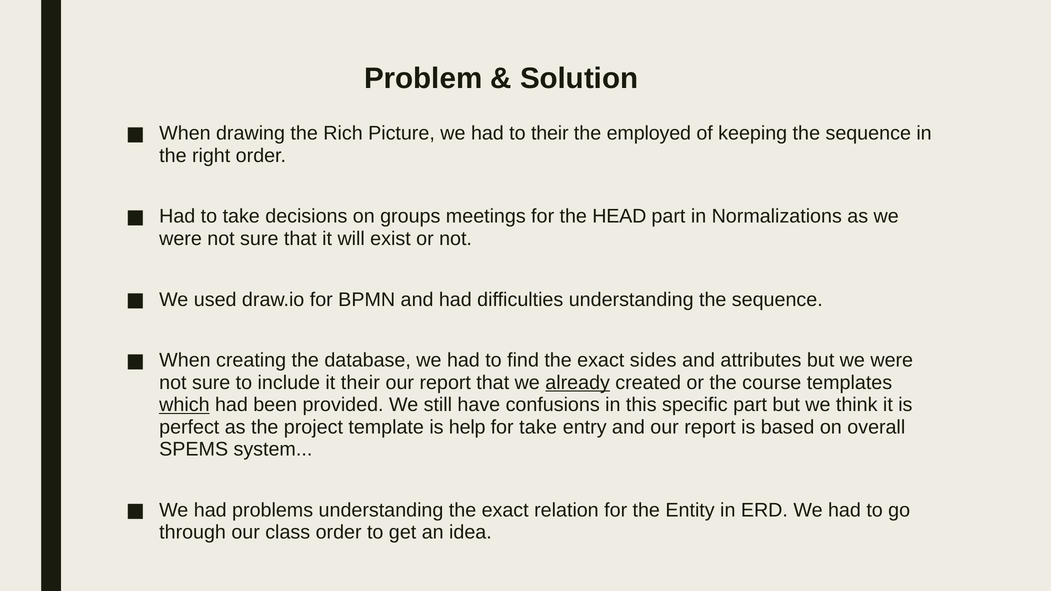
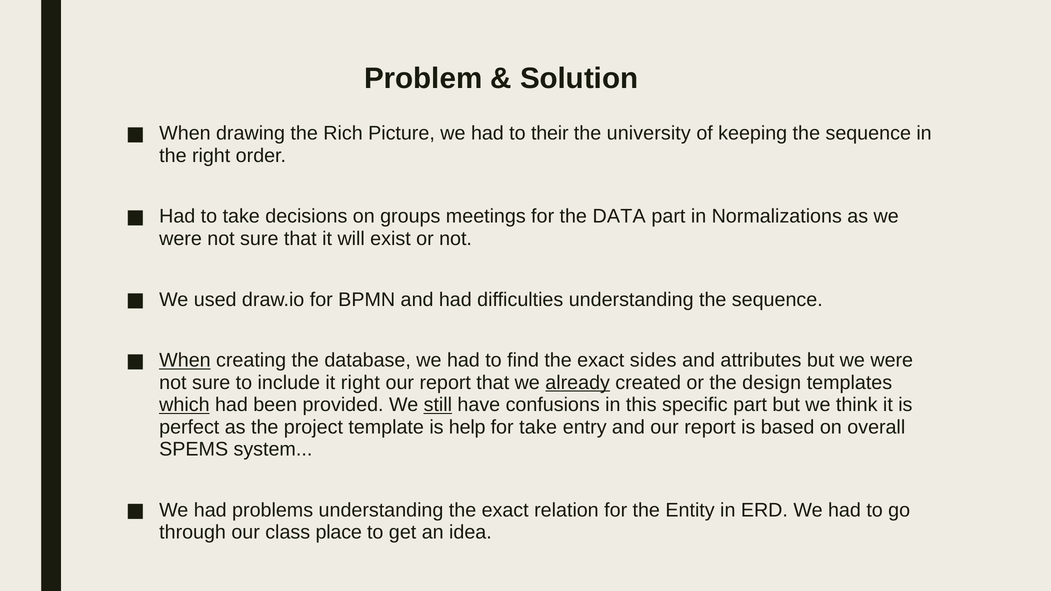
employed: employed -> university (649, 133)
HEAD: HEAD -> DATA (619, 217)
When underline: none -> present (185, 361)
it their: their -> right (360, 383)
course: course -> design (772, 383)
still underline: none -> present (438, 405)
class order: order -> place (339, 533)
